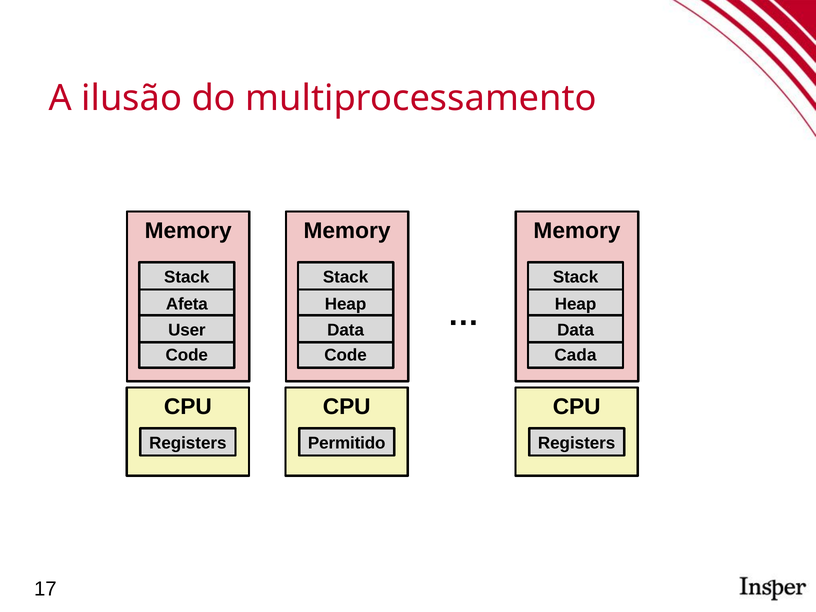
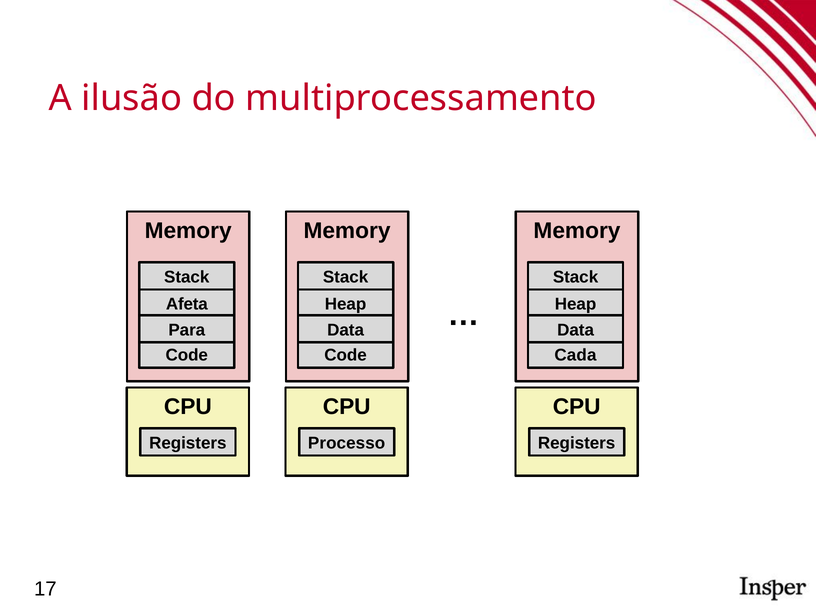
User: User -> Para (187, 330)
Permitido: Permitido -> Processo (347, 443)
